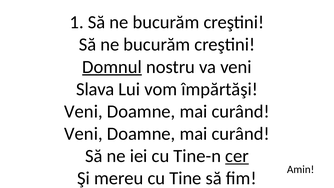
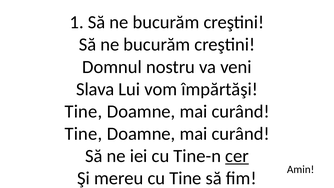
Domnul underline: present -> none (112, 67)
Veni: Veni -> Tine (83, 111)
Veni: Veni -> Tine (83, 134)
